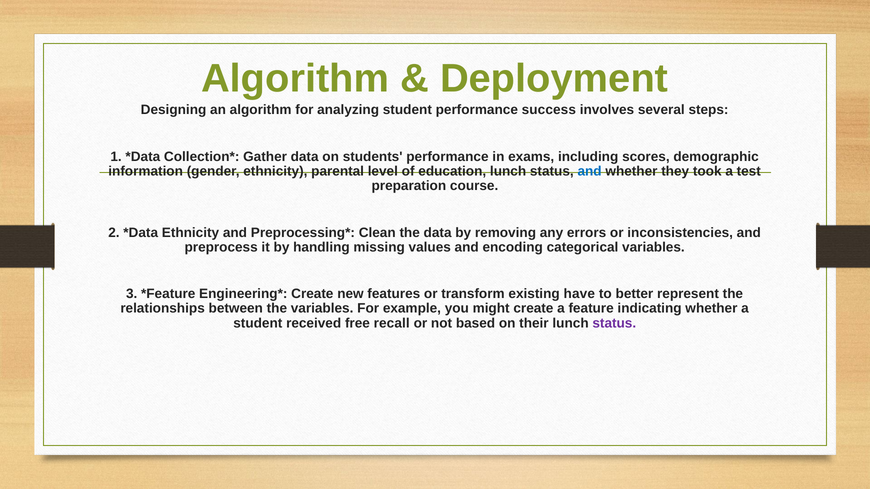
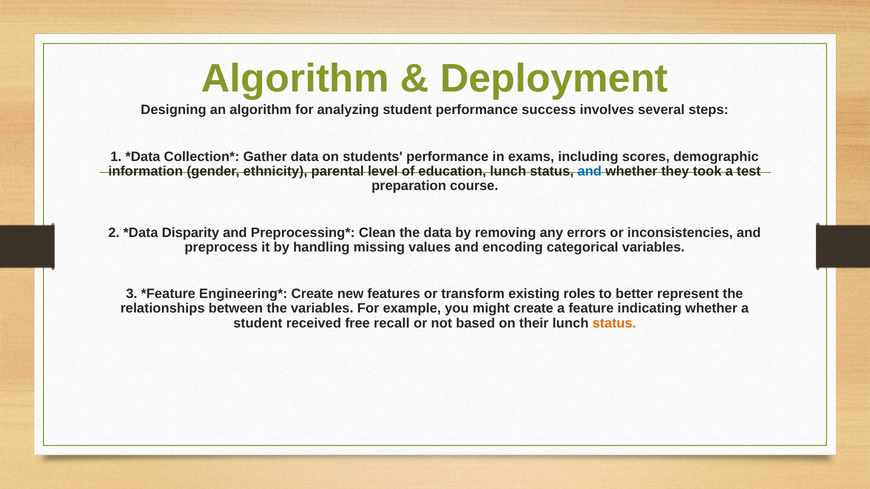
Ethnicity: Ethnicity -> Disparity (191, 233)
have: have -> roles (579, 294)
status colour: purple -> orange (614, 323)
